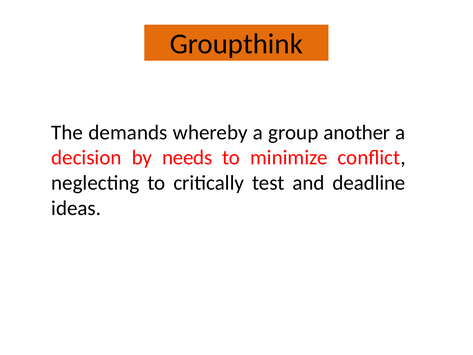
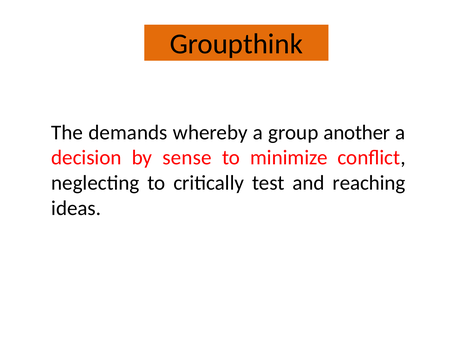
needs: needs -> sense (187, 158)
deadline: deadline -> reaching (369, 183)
